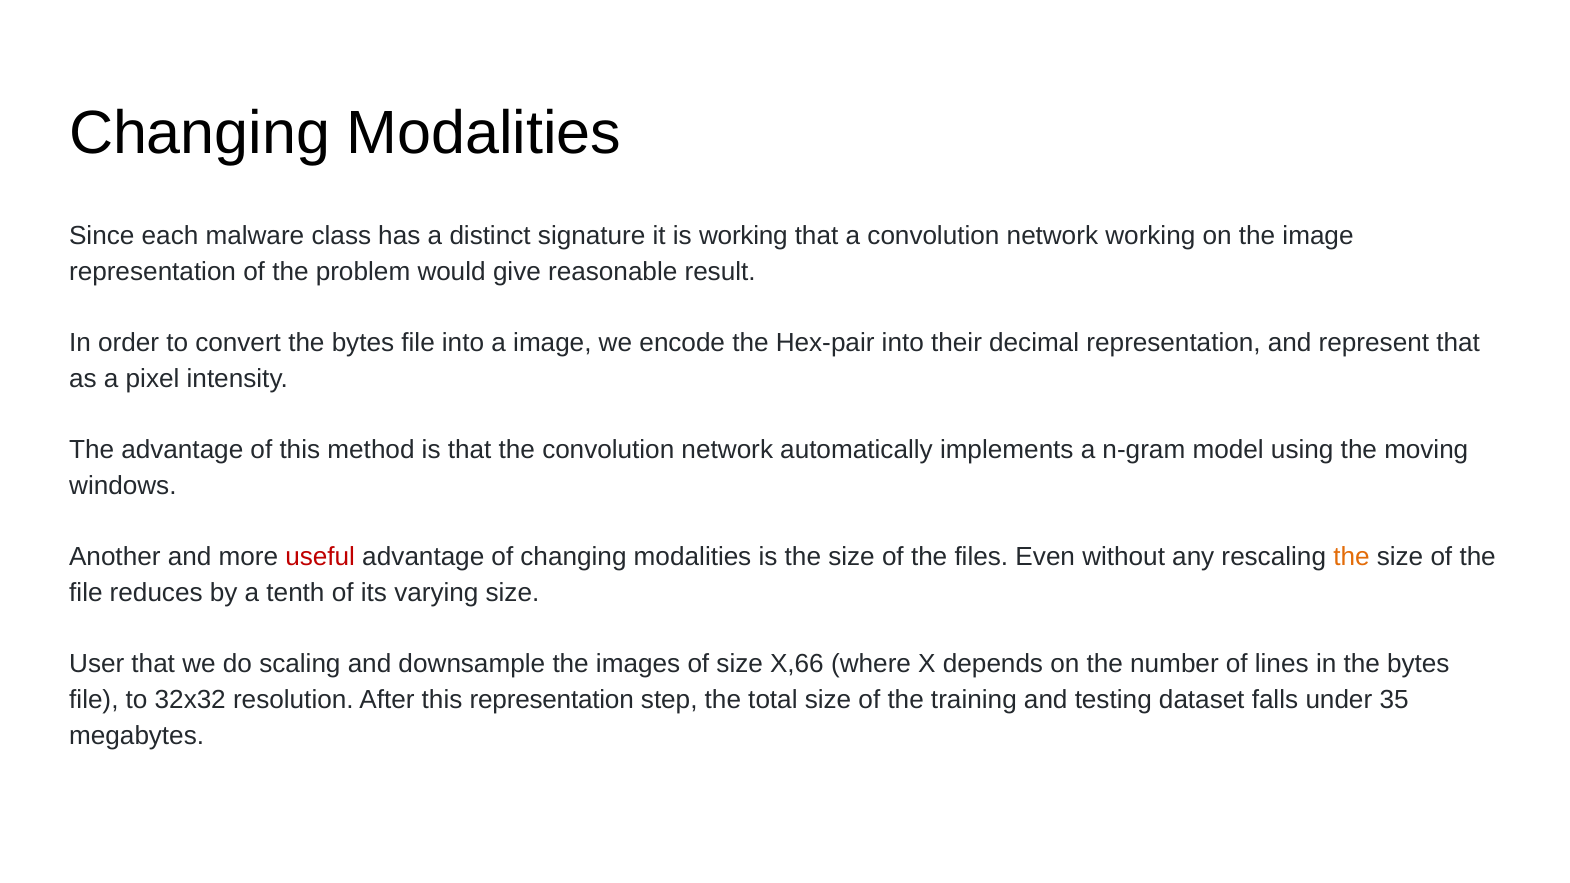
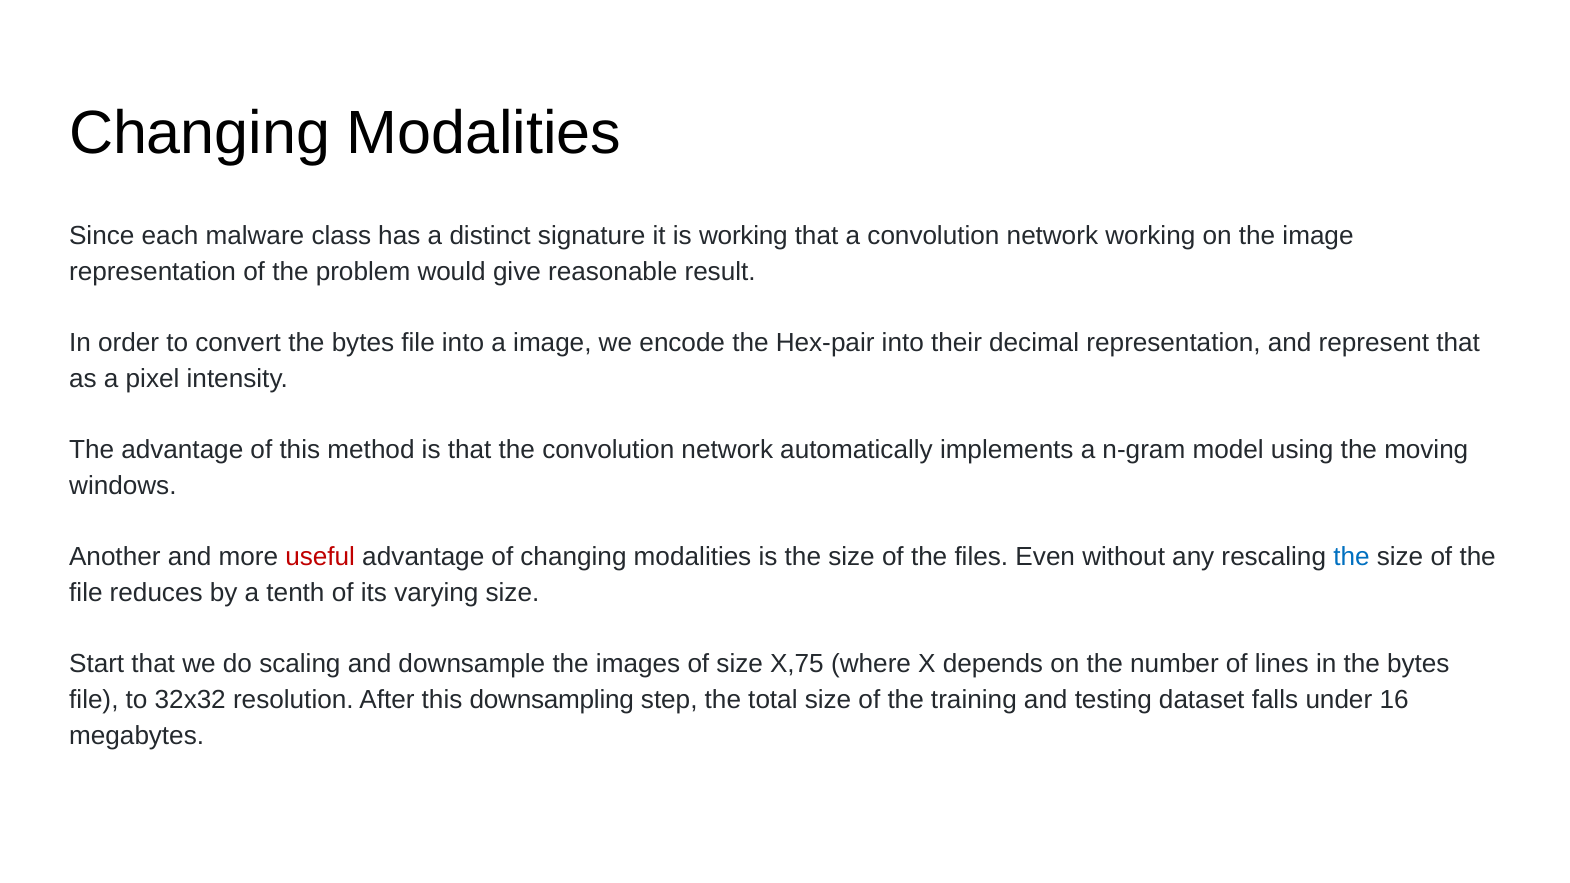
the colour: orange -> blue (1351, 557)
User: User -> Start (97, 664)
X,66: X,66 -> X,75 (797, 664)
this representation: representation -> downsampling (552, 700)
35: 35 -> 16 (1394, 700)
